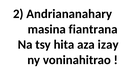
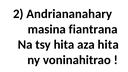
aza izay: izay -> hita (108, 45)
